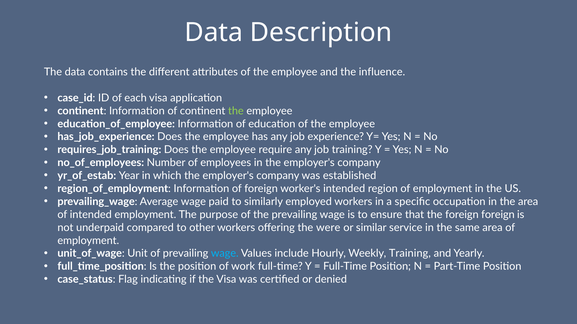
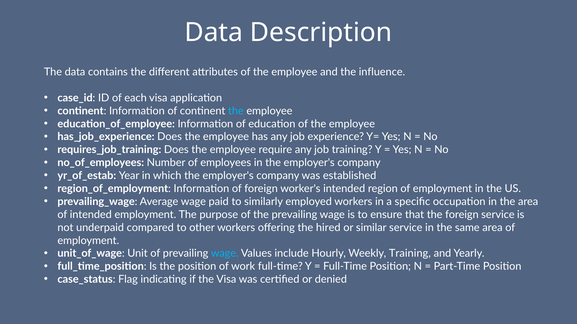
the colour: light green -> light blue (236, 111)
foreign foreign: foreign -> service (498, 215)
were: were -> hired (328, 228)
